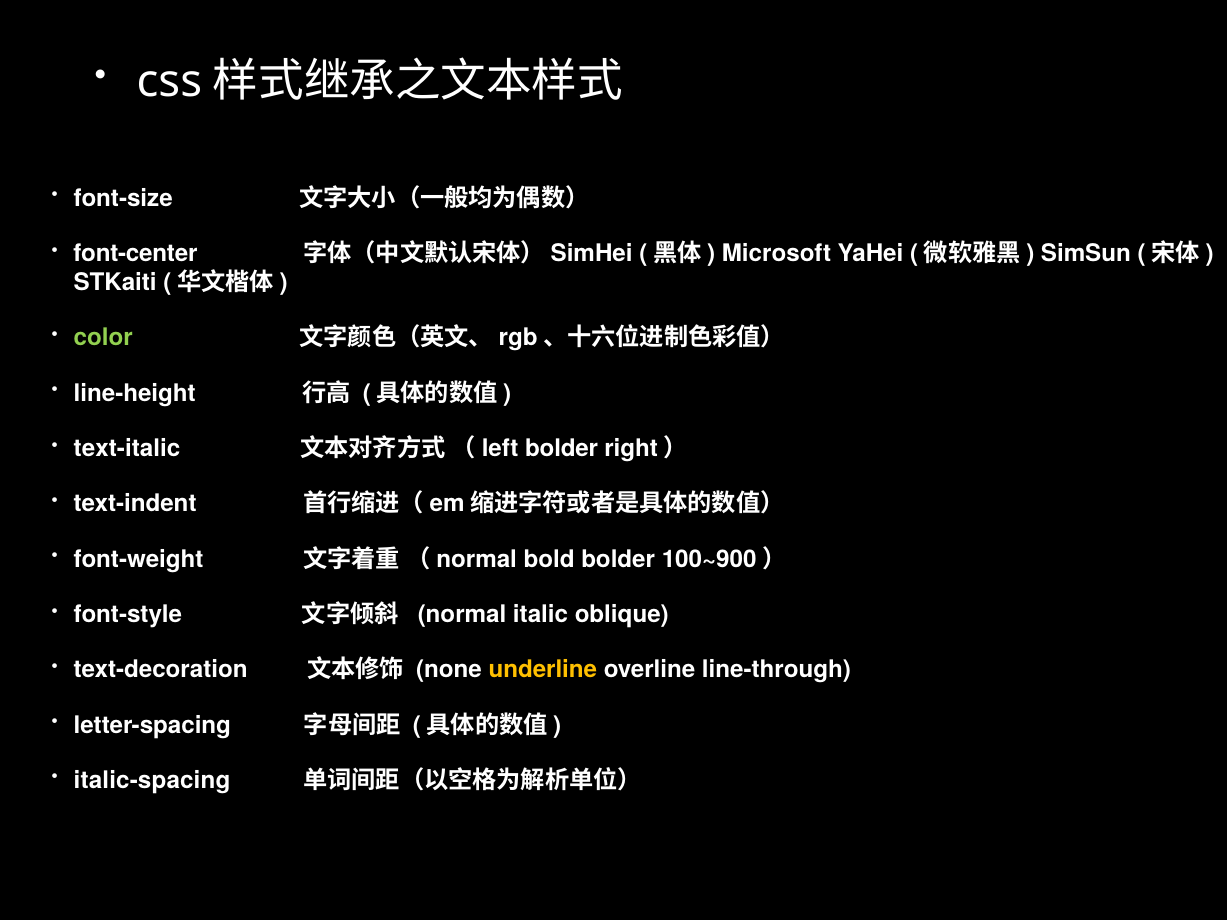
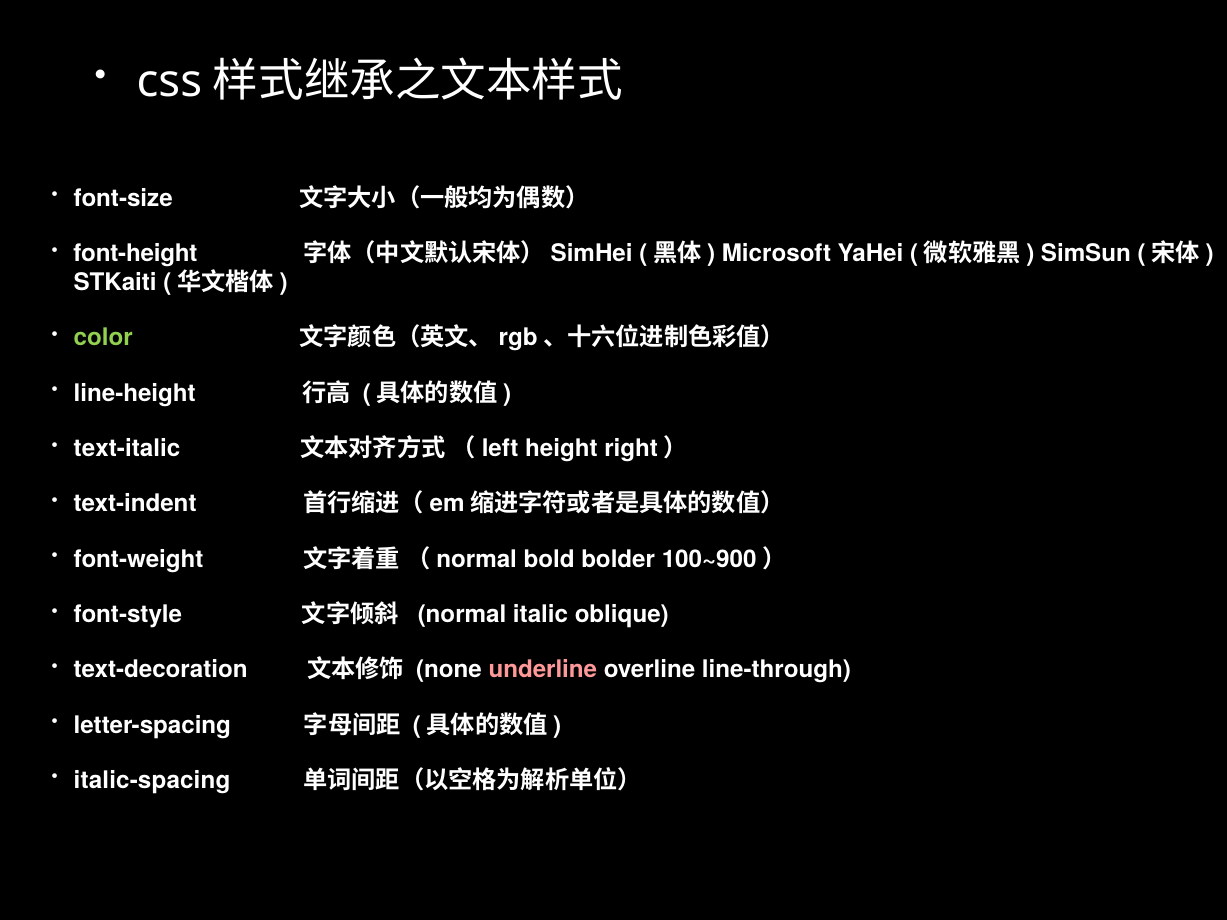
font-center: font-center -> font-height (135, 254)
（left bolder: bolder -> height (561, 449)
underline colour: yellow -> pink (543, 670)
